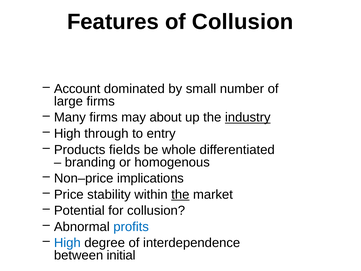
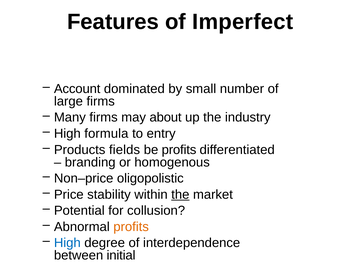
of Collusion: Collusion -> Imperfect (243, 22)
industry underline: present -> none (248, 117)
through: through -> formula (106, 133)
be whole: whole -> profits (179, 150)
implications: implications -> oligopolistic (150, 178)
profits colour: blue -> orange (131, 227)
